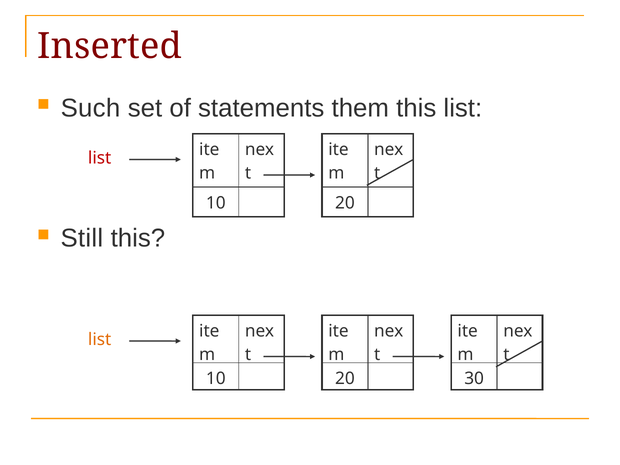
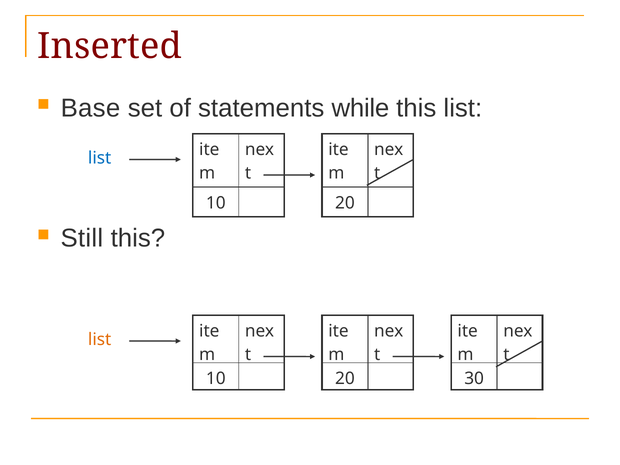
Such: Such -> Base (90, 108)
them: them -> while (360, 108)
list colour: red -> blue (100, 158)
